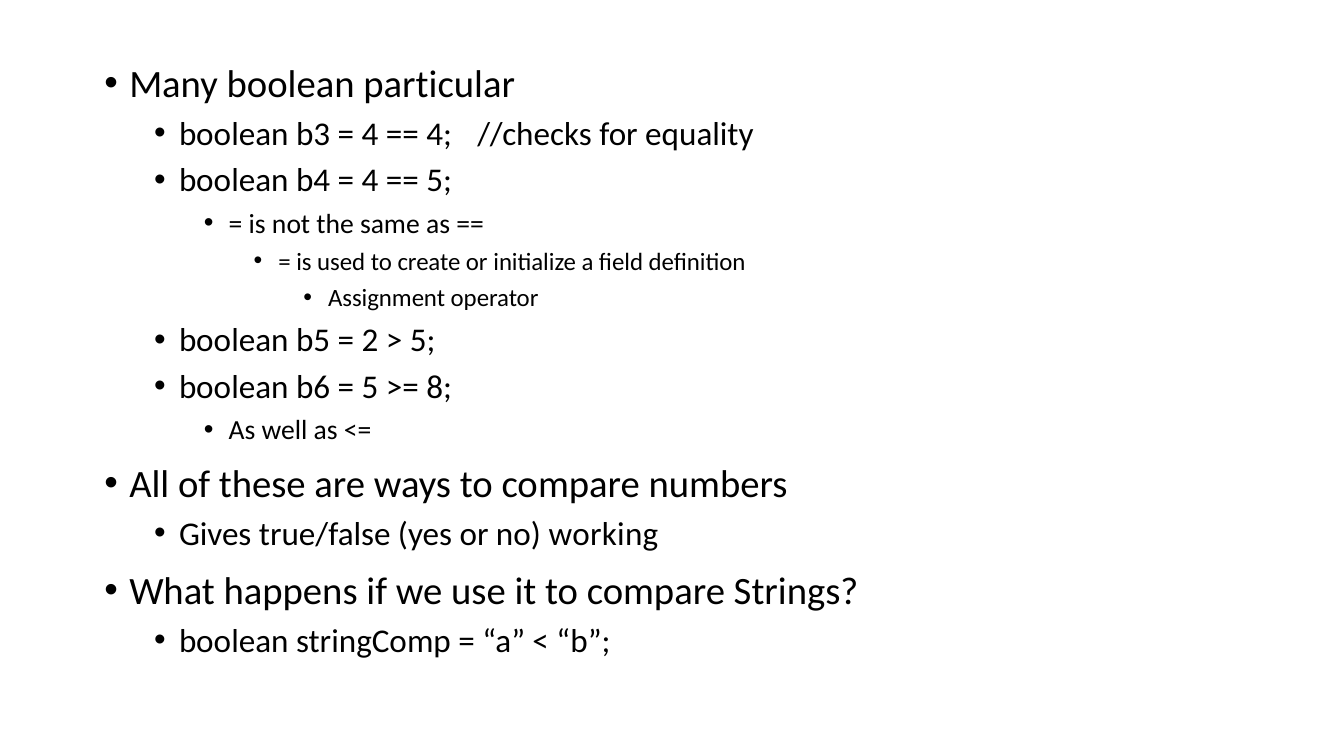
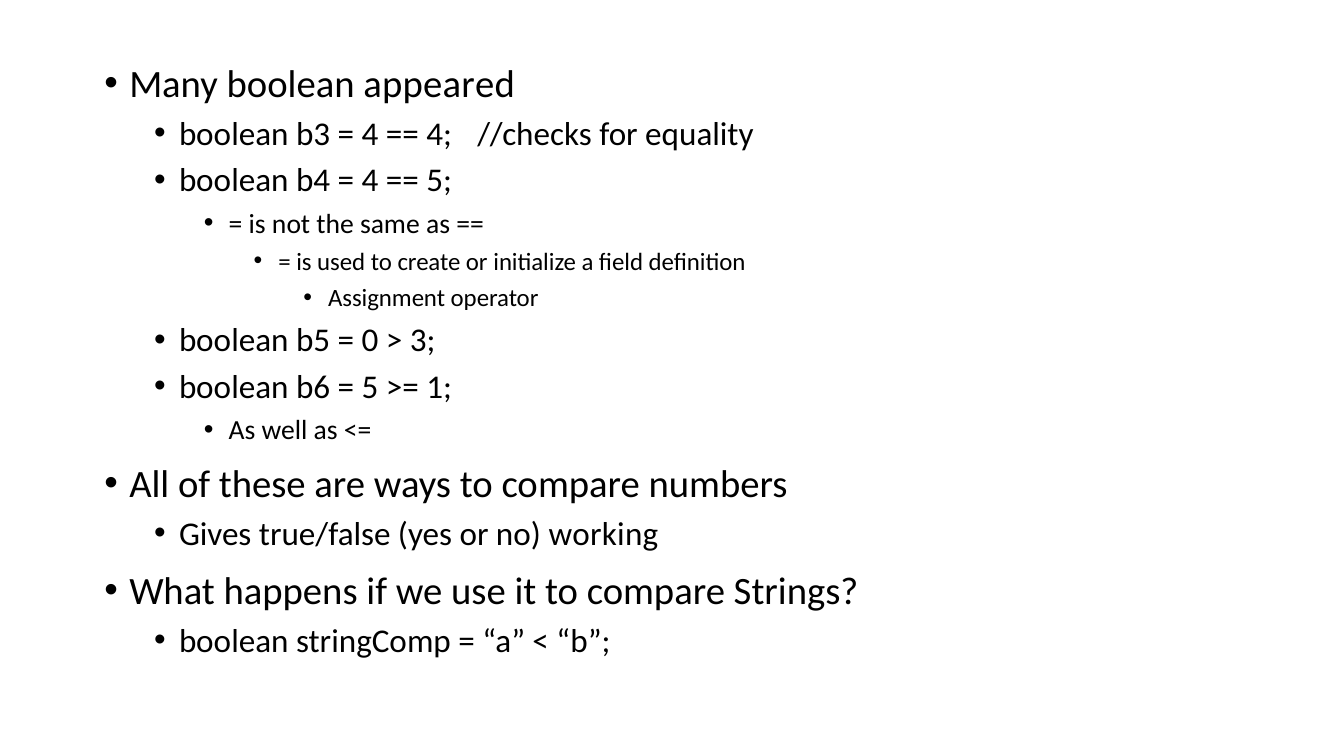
particular: particular -> appeared (439, 85)
2: 2 -> 0 (370, 341)
5: 5 -> 3 (423, 341)
8: 8 -> 1 (439, 388)
